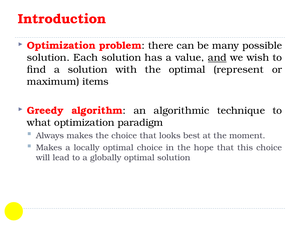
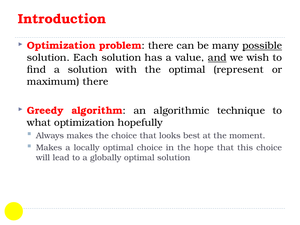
possible underline: none -> present (262, 46)
maximum items: items -> there (95, 82)
paradigm: paradigm -> hopefully (140, 123)
